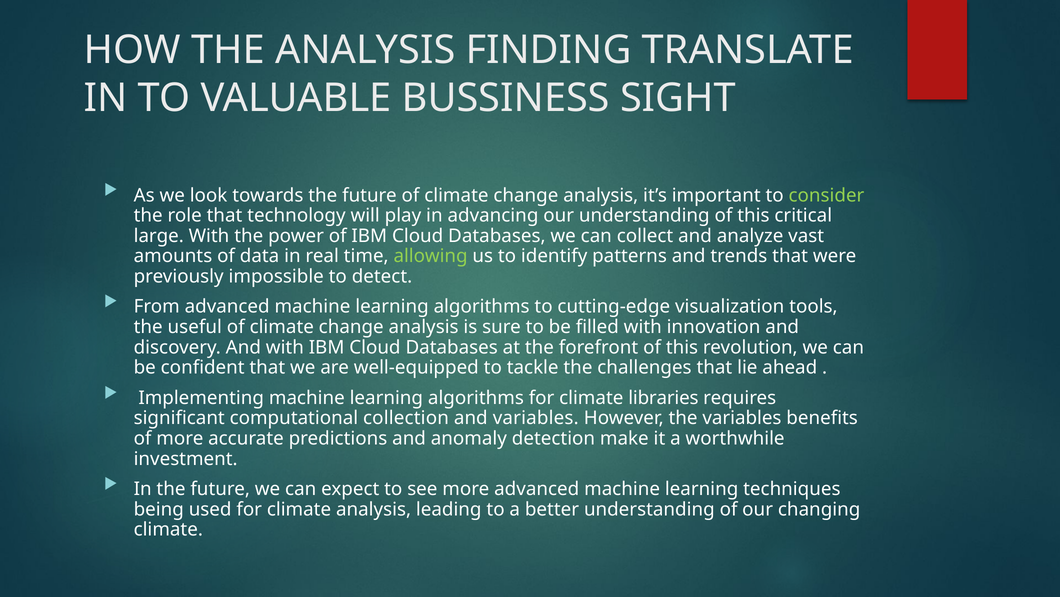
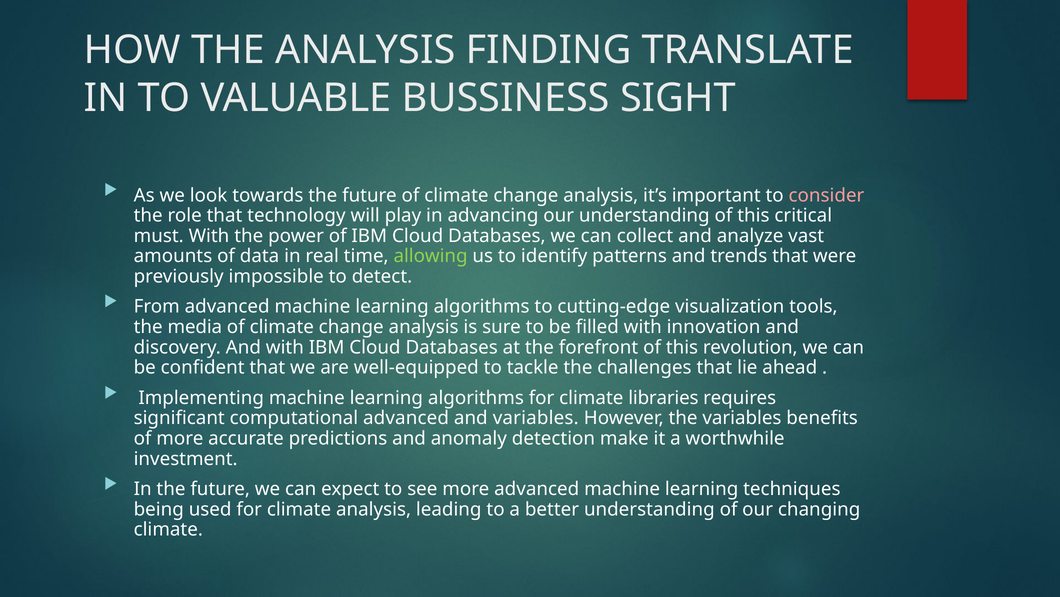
consider colour: light green -> pink (826, 195)
large: large -> must (159, 236)
useful: useful -> media (195, 327)
computational collection: collection -> advanced (406, 418)
